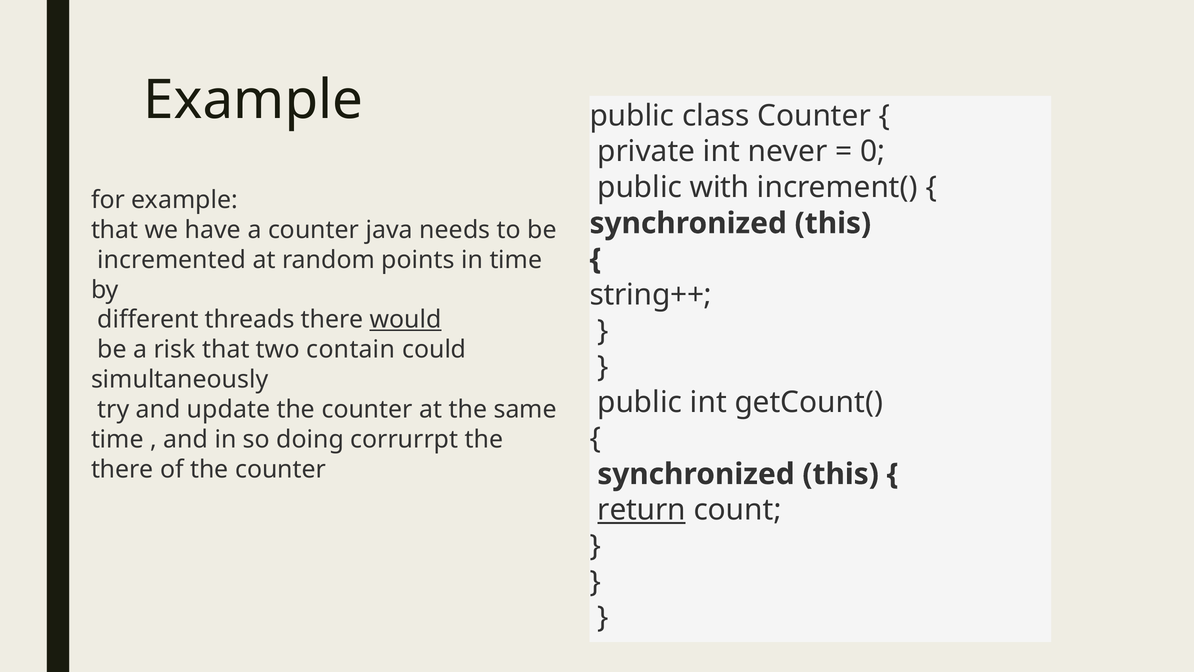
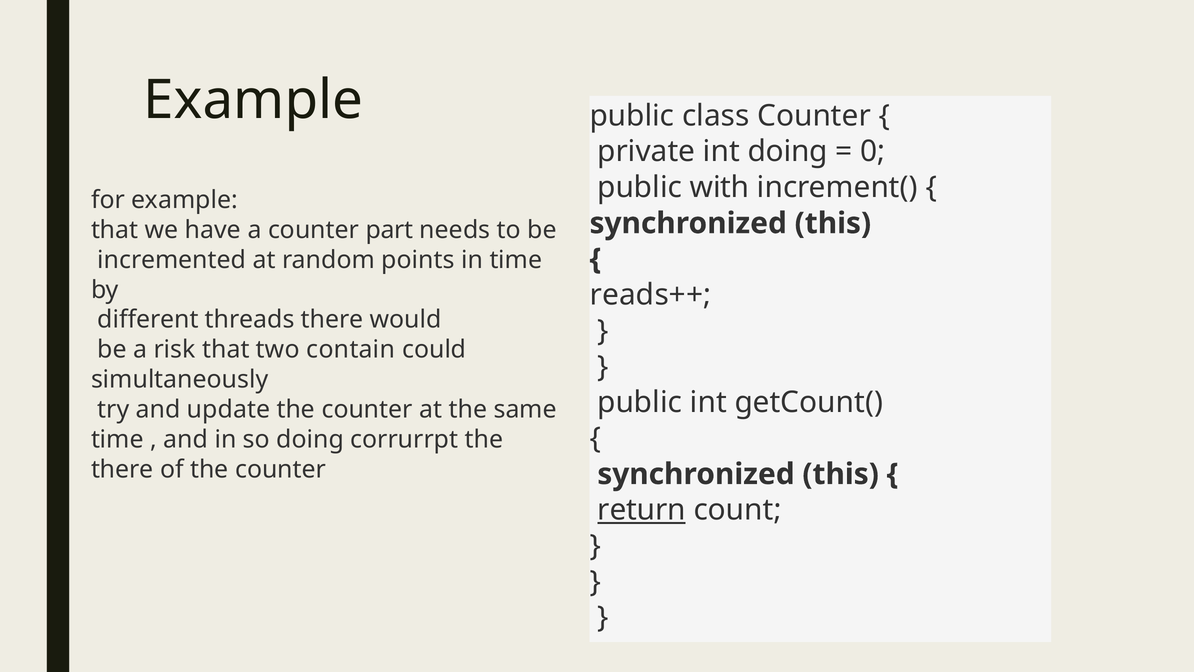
int never: never -> doing (788, 152)
java: java -> part (389, 230)
string++: string++ -> reads++ (651, 295)
would underline: present -> none (406, 320)
